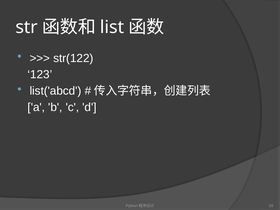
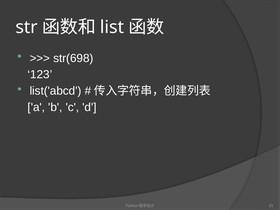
str(122: str(122 -> str(698 (73, 58)
